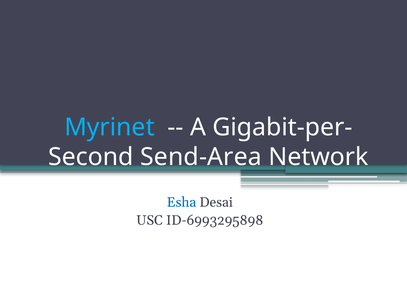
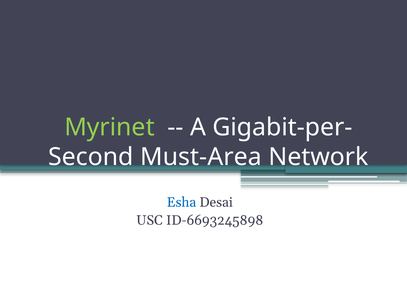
Myrinet colour: light blue -> light green (110, 127)
Send-Area: Send-Area -> Must-Area (201, 157)
ID-6993295898: ID-6993295898 -> ID-6693245898 (215, 221)
